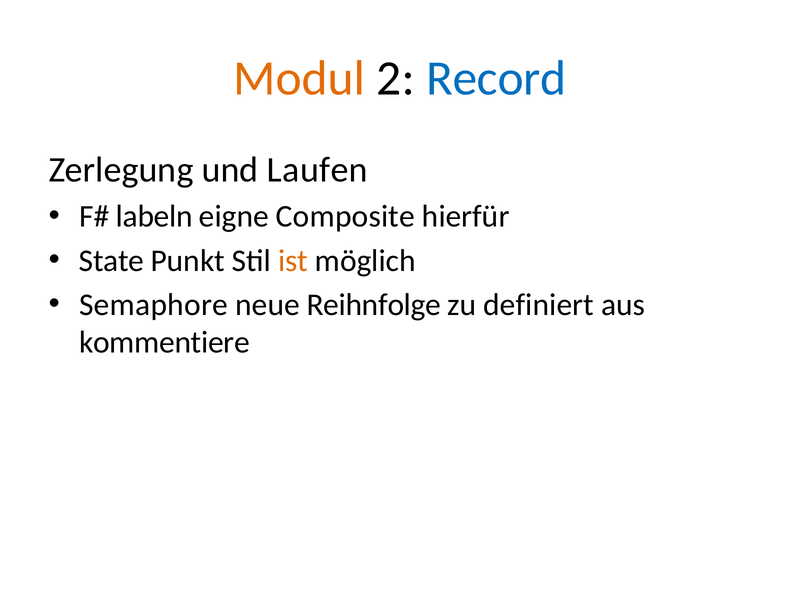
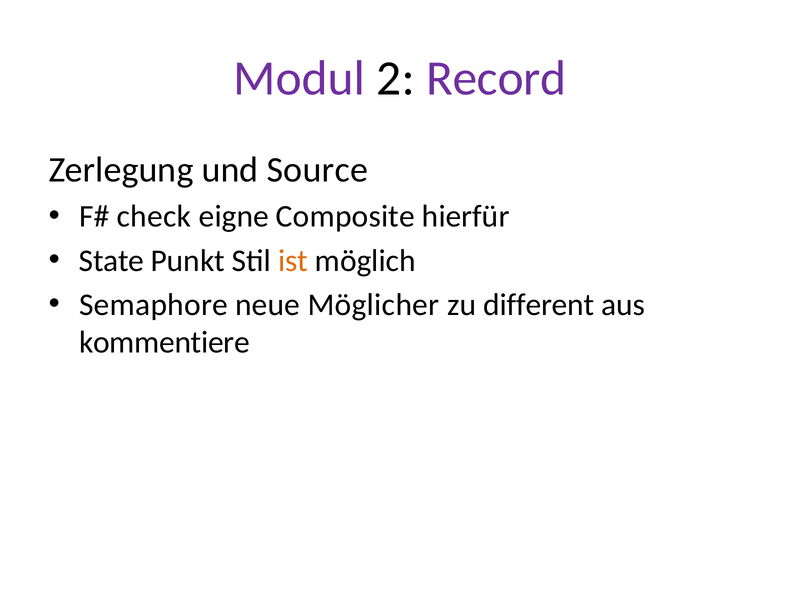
Modul colour: orange -> purple (299, 79)
Record colour: blue -> purple (496, 79)
Laufen: Laufen -> Source (317, 170)
labeln: labeln -> check (154, 217)
Reihnfolge: Reihnfolge -> Möglicher (373, 305)
definiert: definiert -> different (539, 305)
